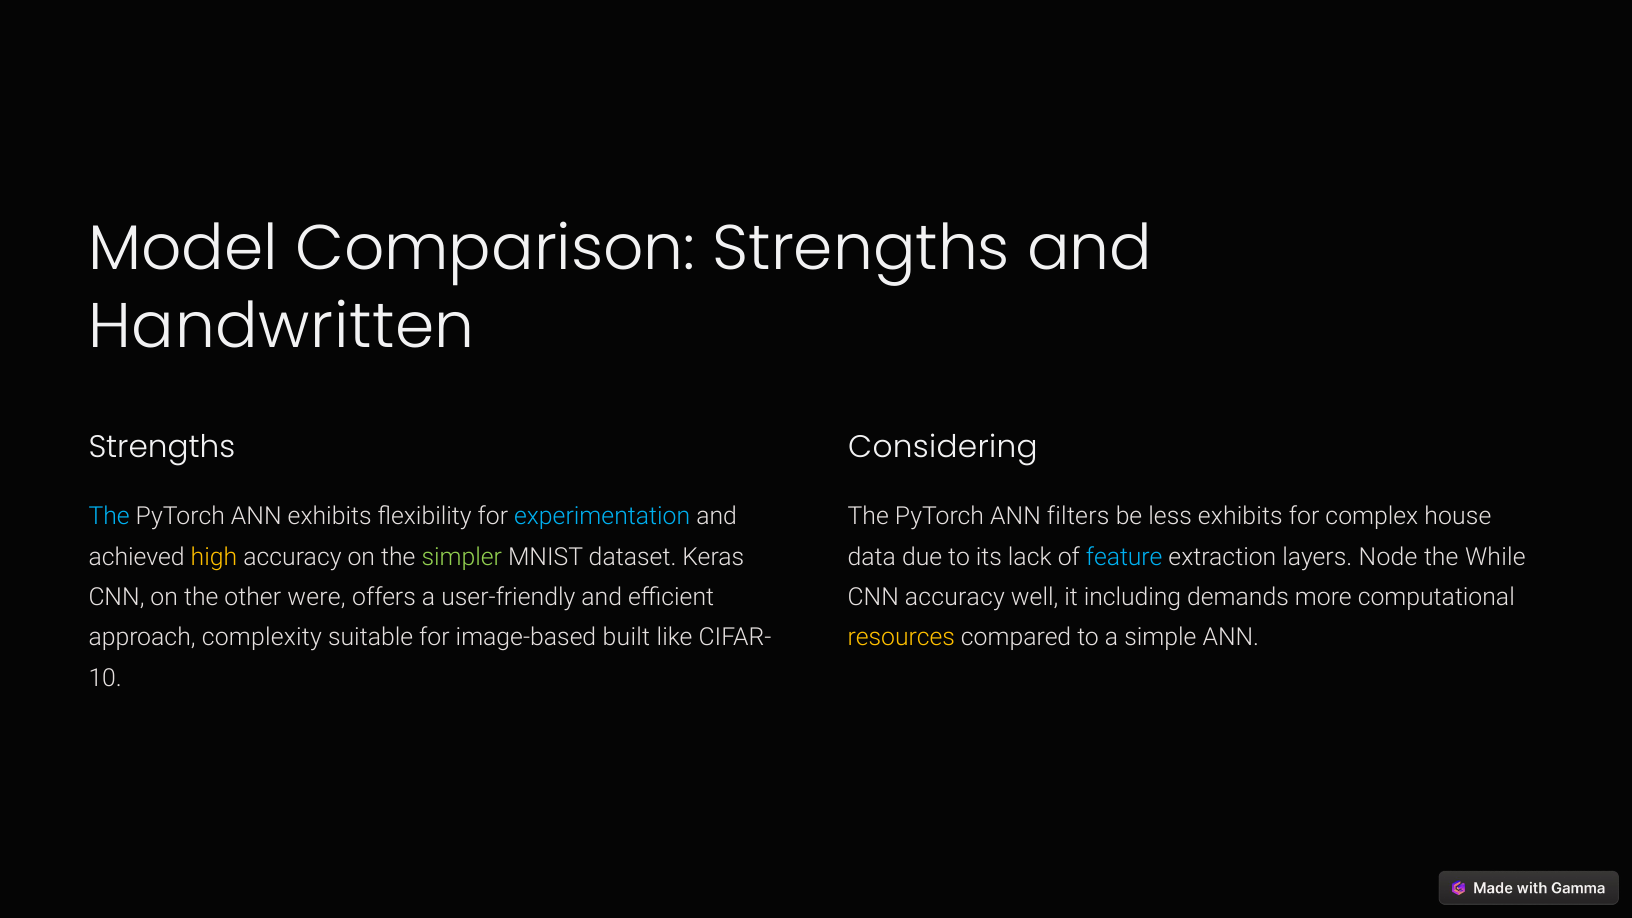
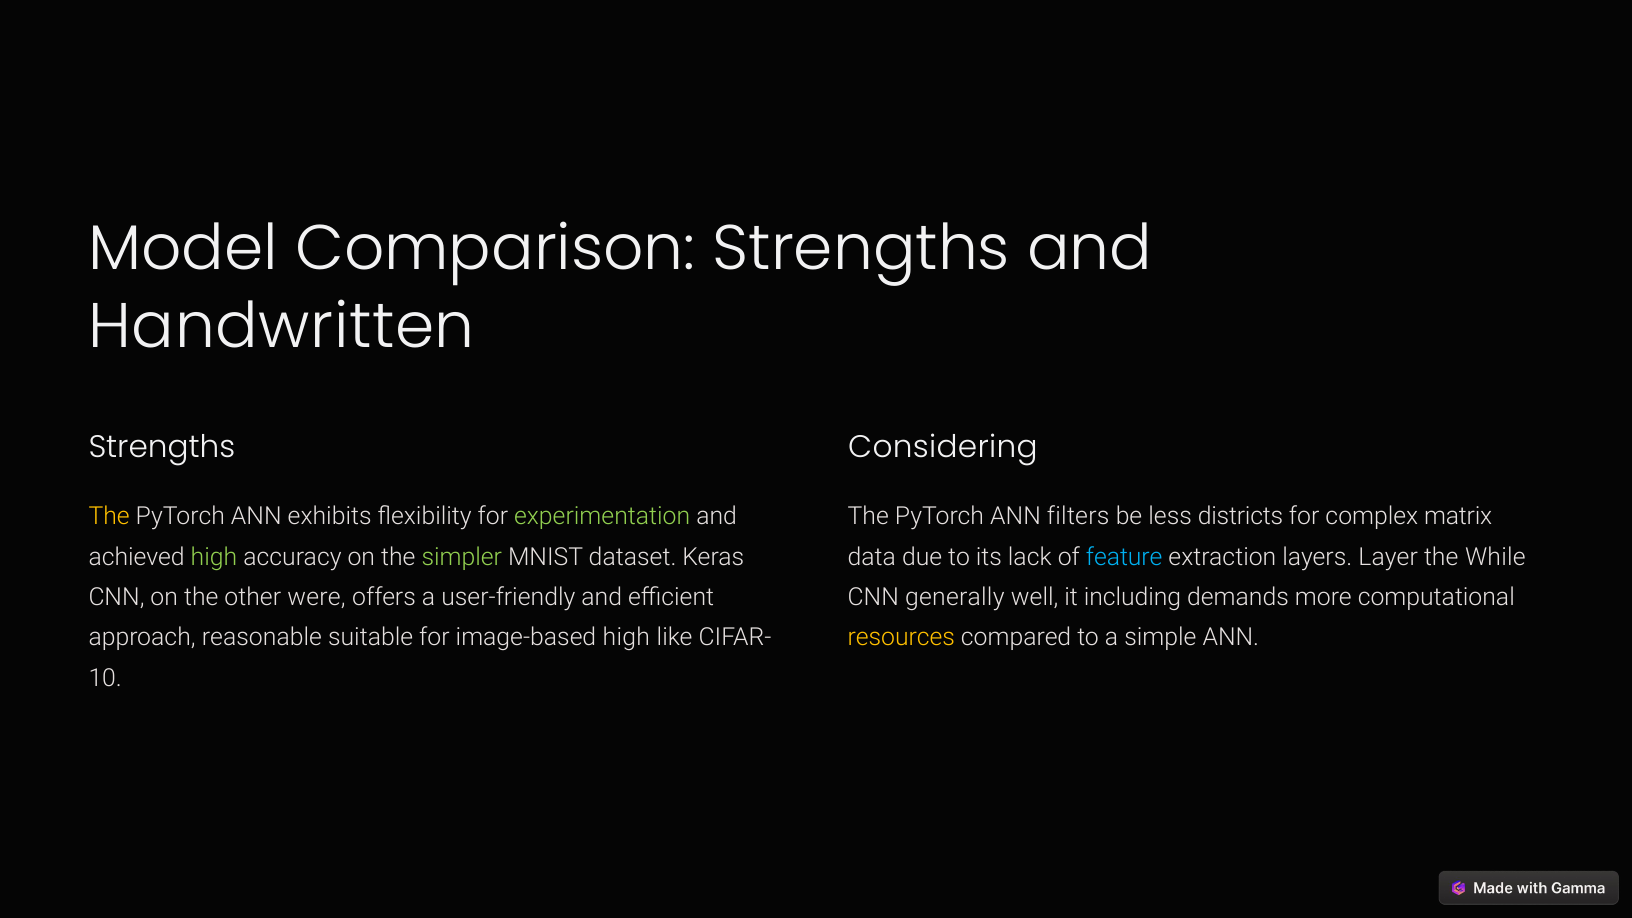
The colour: light blue -> yellow (109, 517)
experimentation colour: light blue -> light green (602, 517)
less exhibits: exhibits -> districts (1240, 517)
house: house -> matrix (1458, 517)
high colour: yellow -> light green (214, 557)
Node: Node -> Layer (1388, 557)
CNN accuracy: accuracy -> generally (955, 597)
complexity: complexity -> reasonable (262, 638)
image-based built: built -> high (626, 638)
